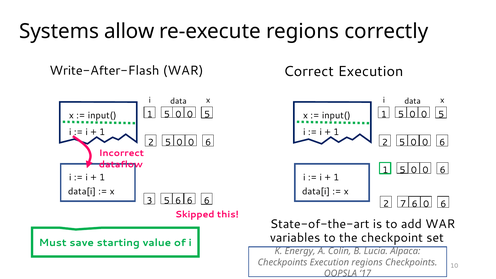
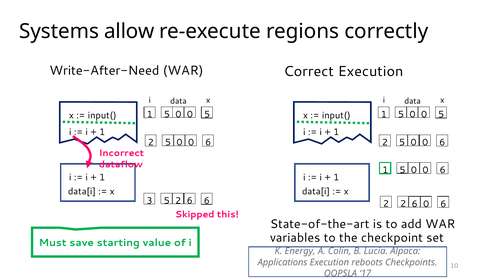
Write-After-Flash: Write-After-Flash -> Write-After-Need (104, 71)
6: 6 -> 2 (178, 201)
7: 7 -> 2 (403, 204)
Checkpoints: Checkpoints -> Applications (283, 262)
Execution regions: regions -> reboots (367, 262)
